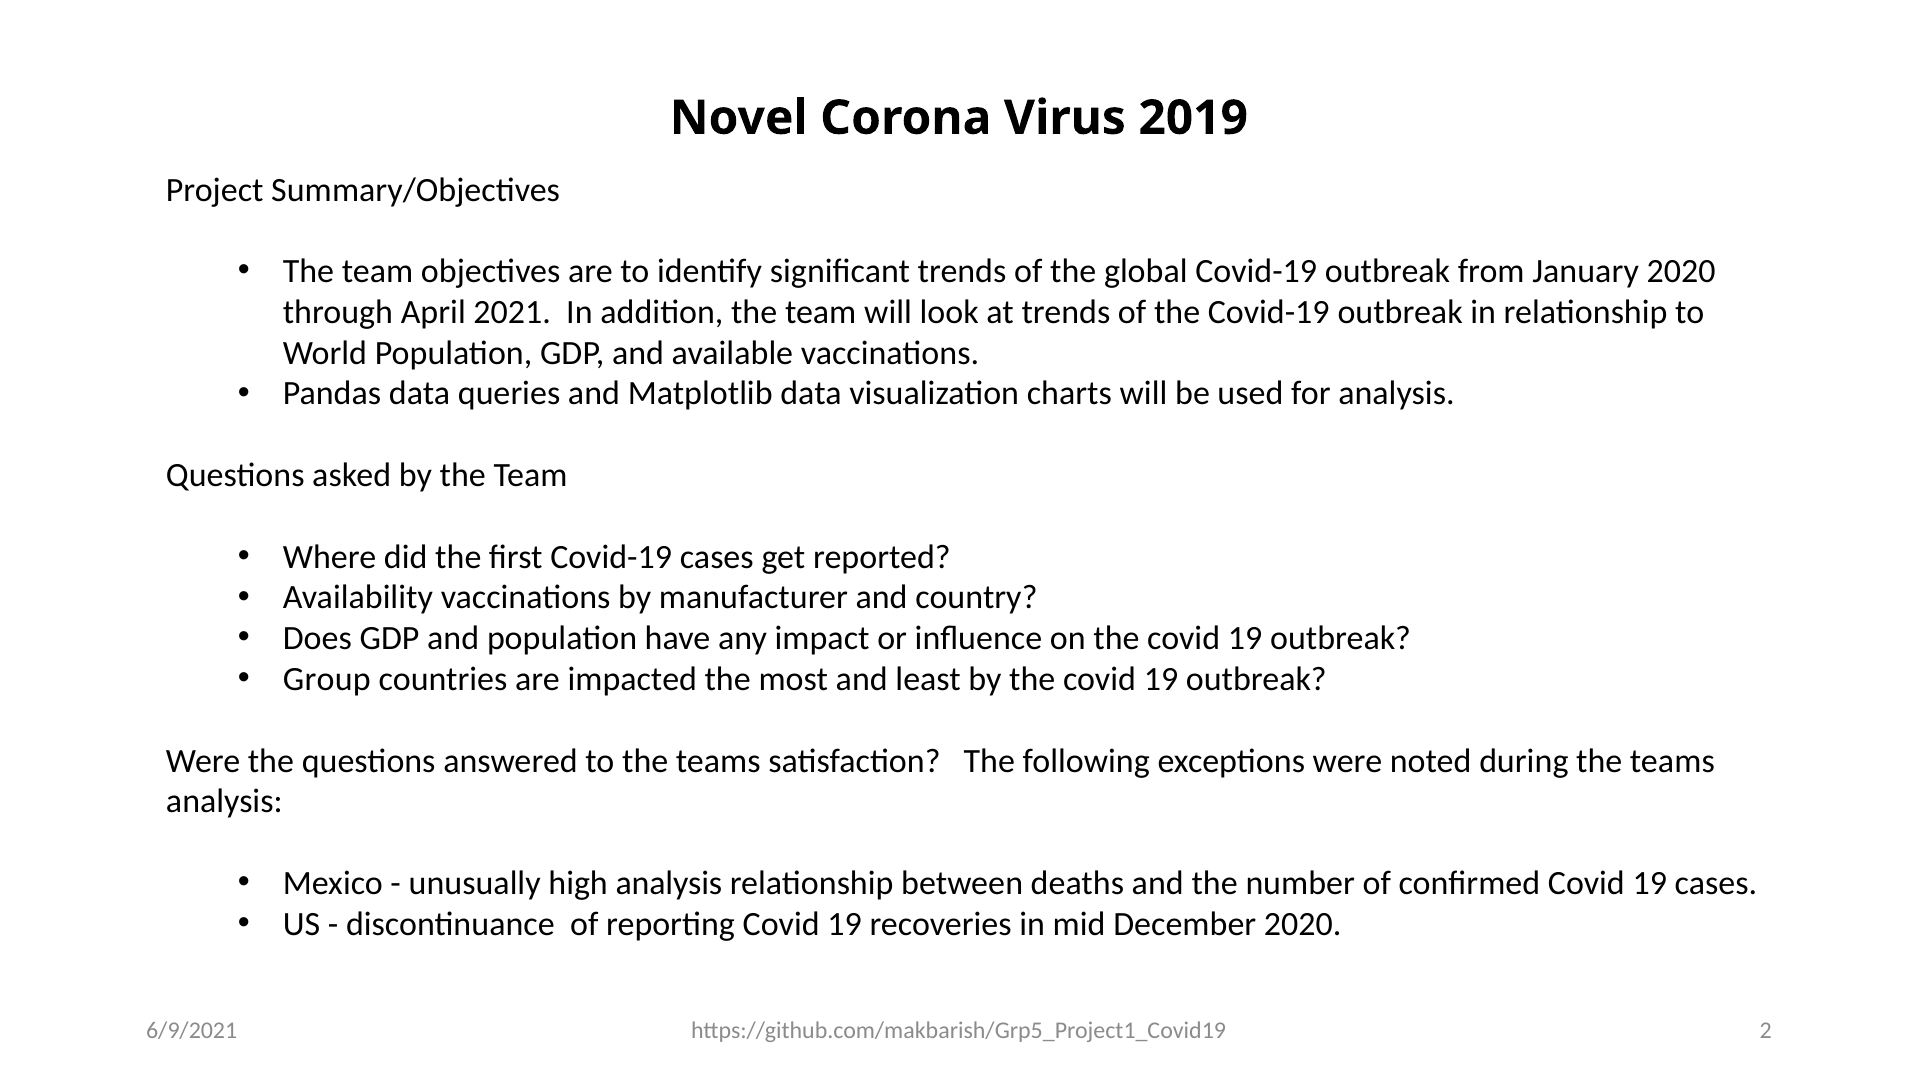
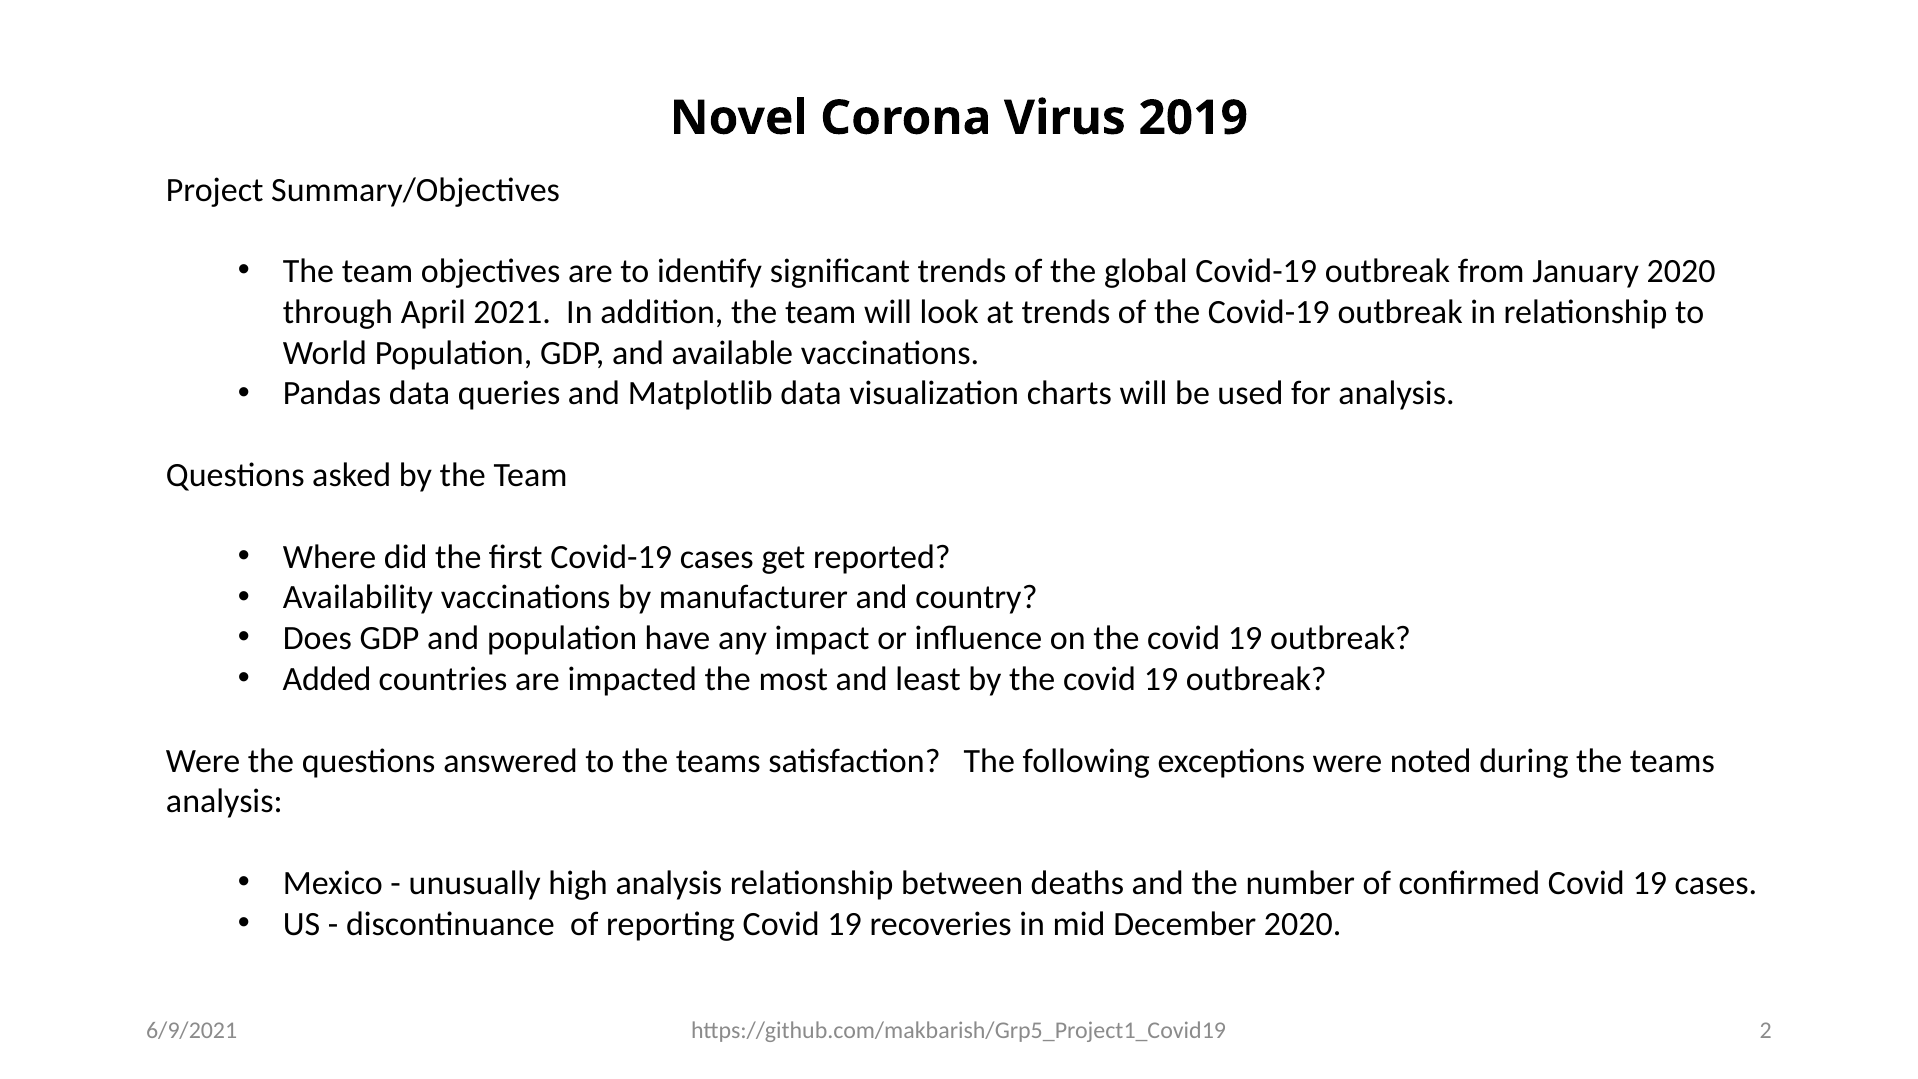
Group: Group -> Added (327, 679)
